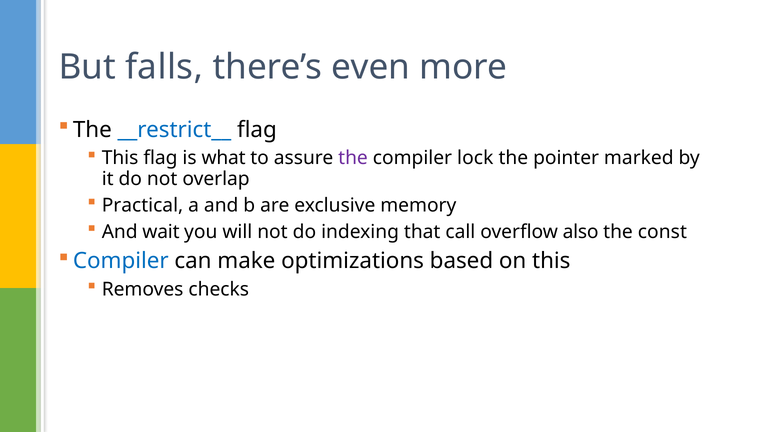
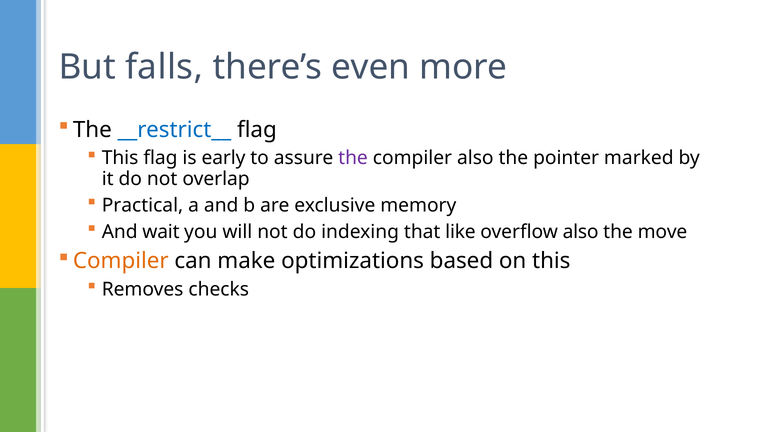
what: what -> early (224, 158)
compiler lock: lock -> also (475, 158)
call: call -> like (460, 232)
const: const -> move (663, 232)
Compiler colour: blue -> orange (121, 261)
